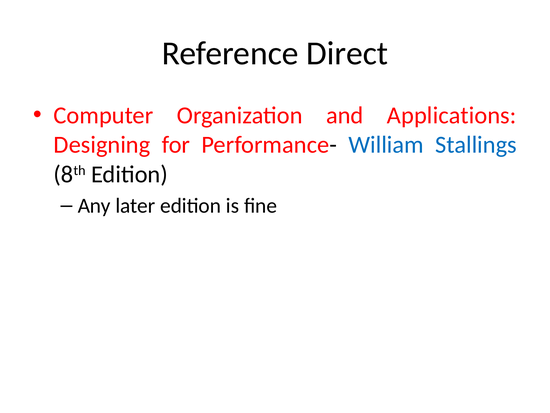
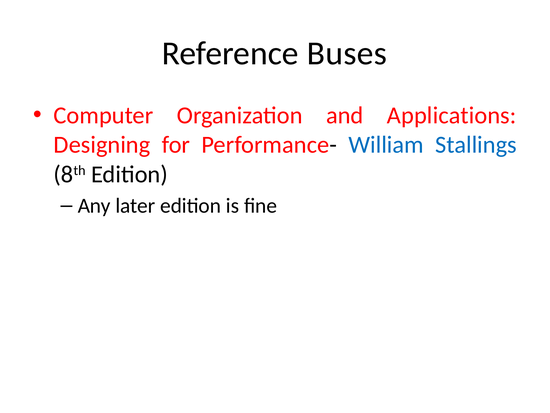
Direct: Direct -> Buses (347, 53)
